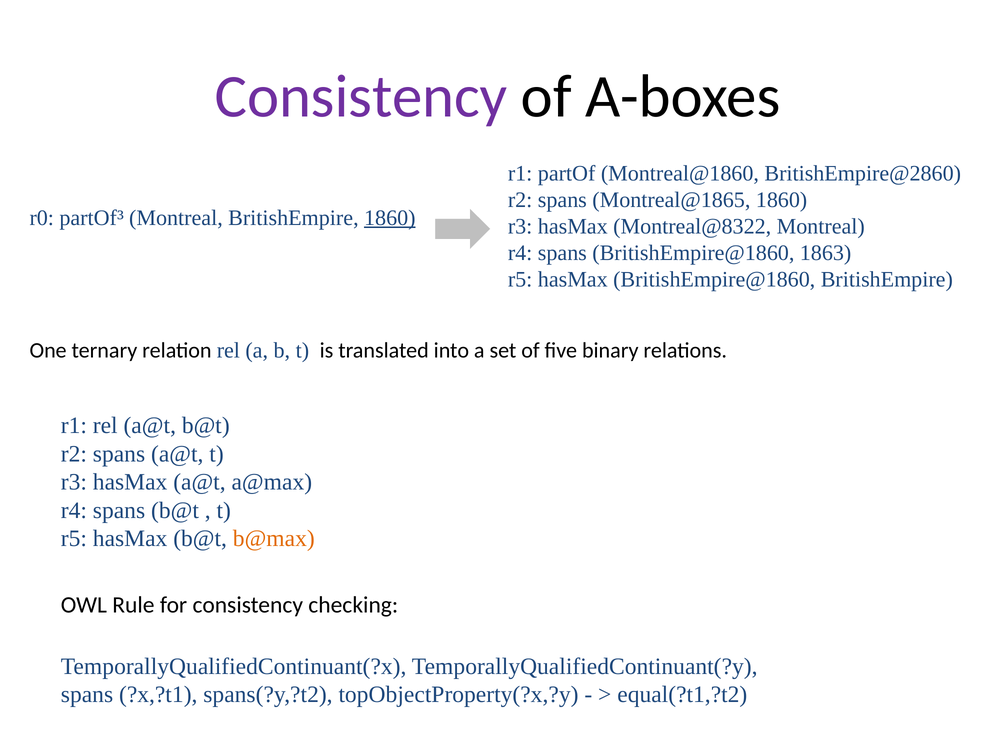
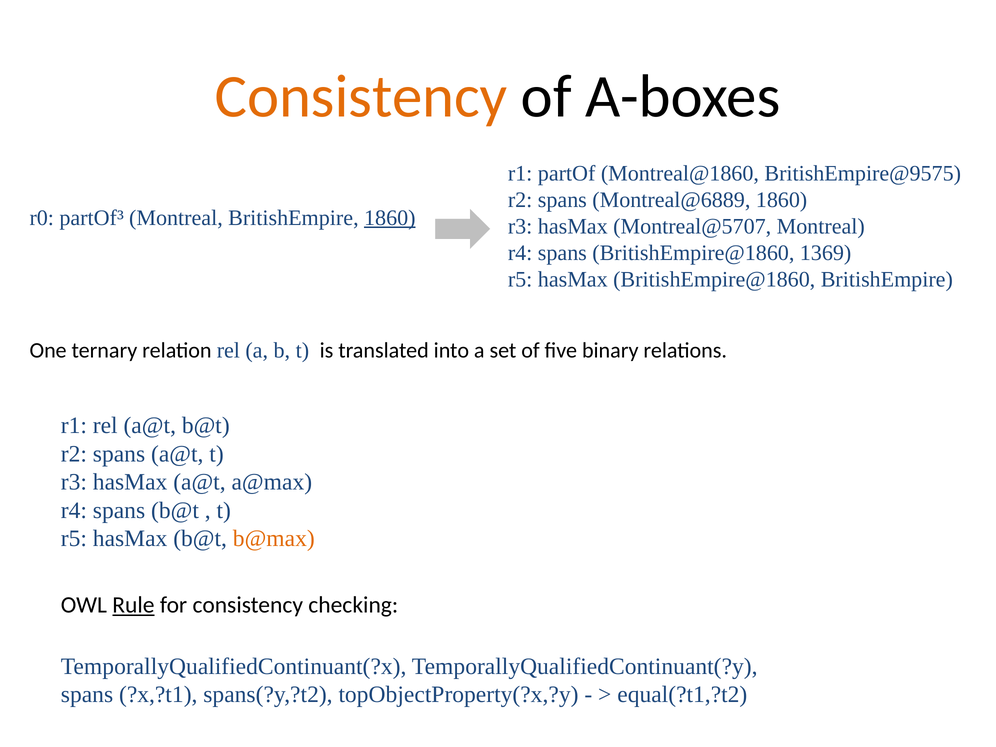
Consistency colour: purple -> orange (361, 96)
BritishEmpire@2860: BritishEmpire@2860 -> BritishEmpire@9575 (863, 174)
Montreal@1865: Montreal@1865 -> Montreal@6889 (671, 200)
Montreal@8322: Montreal@8322 -> Montreal@5707 (692, 227)
1863: 1863 -> 1369 (826, 253)
Rule underline: none -> present (133, 605)
